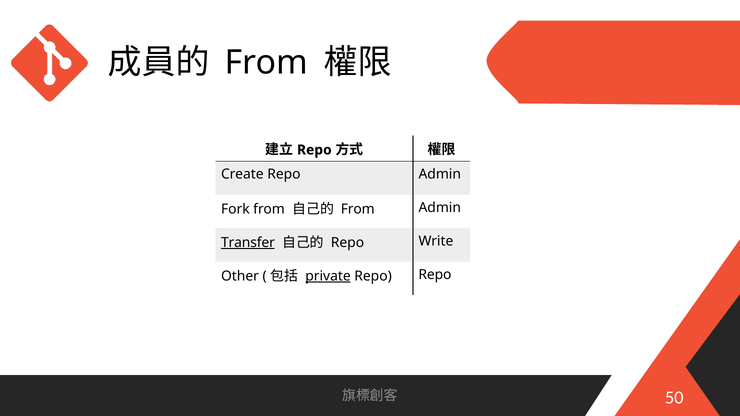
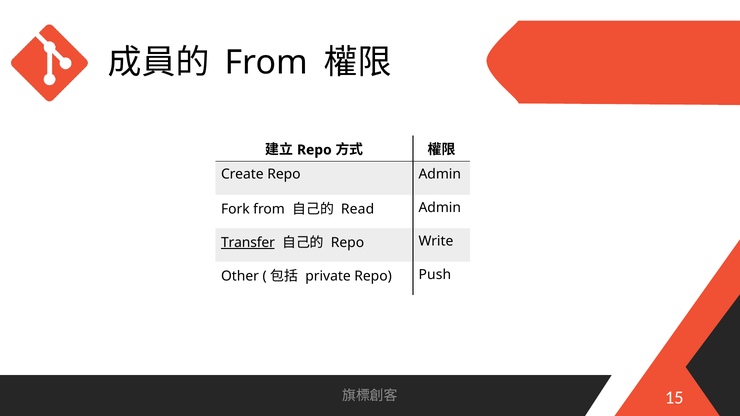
From: From -> Read (358, 209)
private underline: present -> none (328, 276)
Repo Repo: Repo -> Push (435, 275)
50: 50 -> 15 (674, 398)
